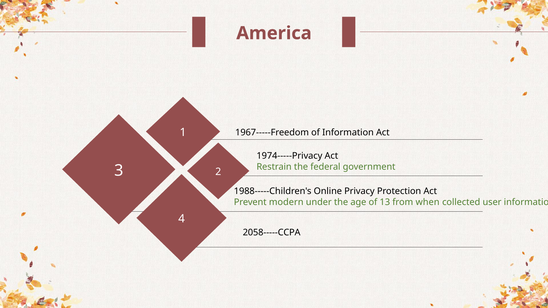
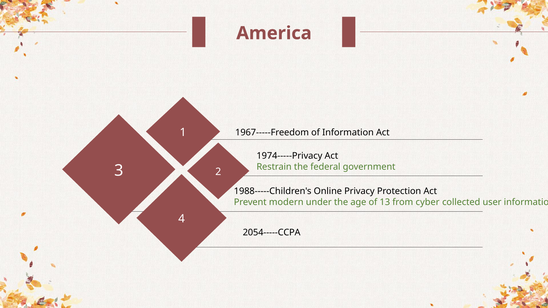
when: when -> cyber (428, 202)
2058-----CCPA: 2058-----CCPA -> 2054-----CCPA (272, 233)
